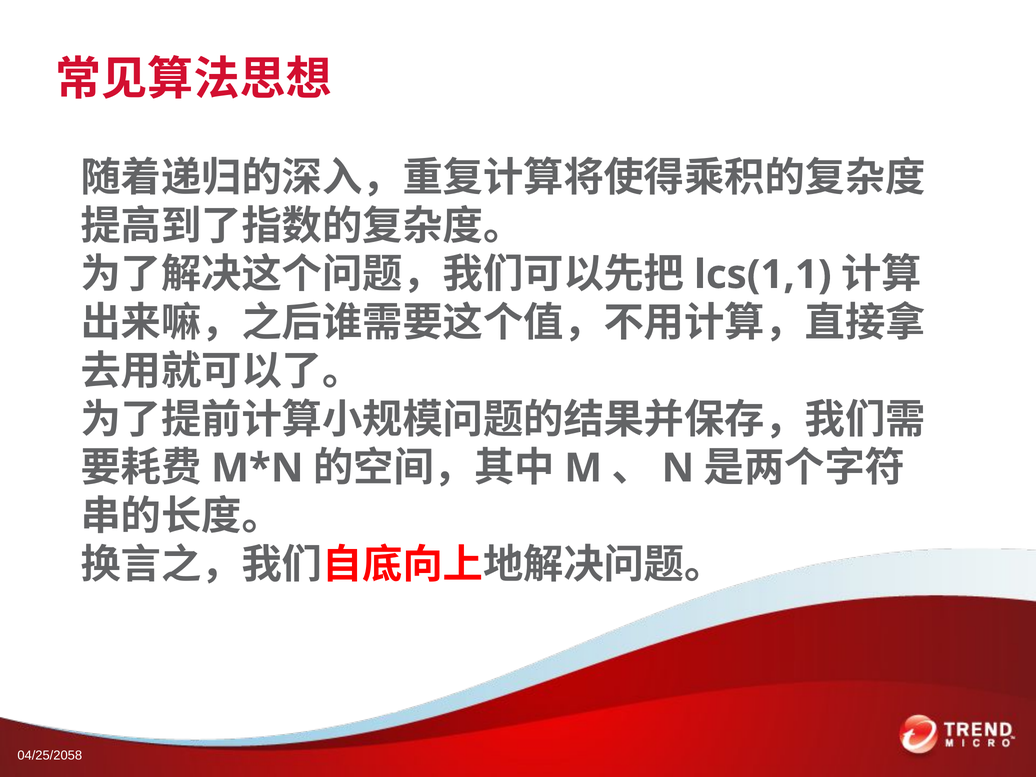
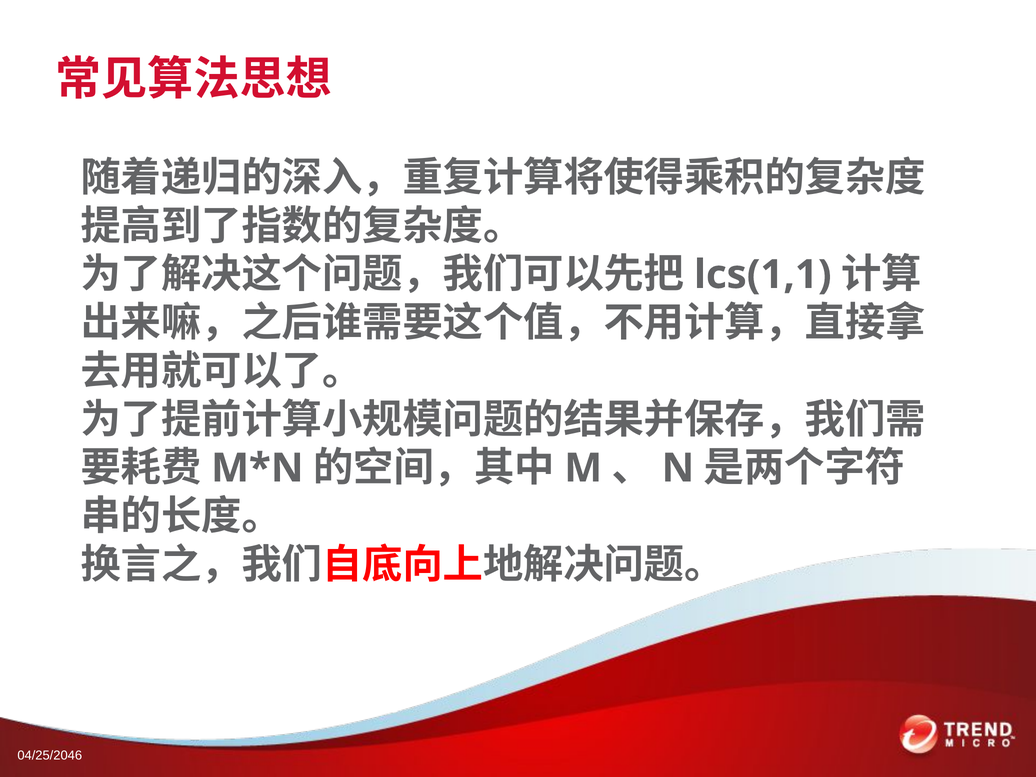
04/25/2058: 04/25/2058 -> 04/25/2046 (50, 756)
